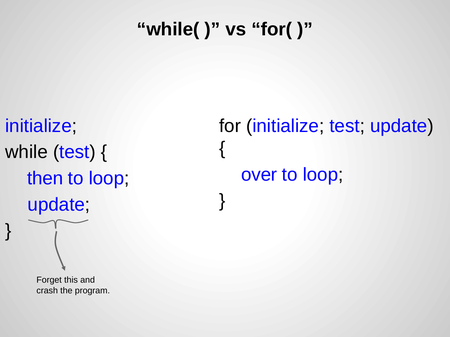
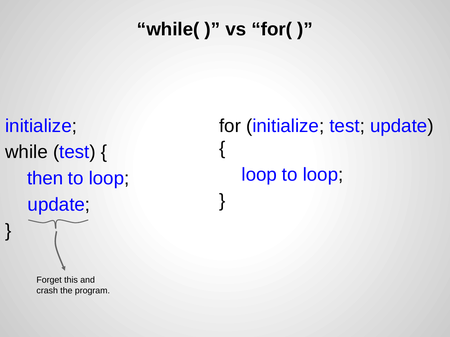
over: over -> loop (259, 175)
